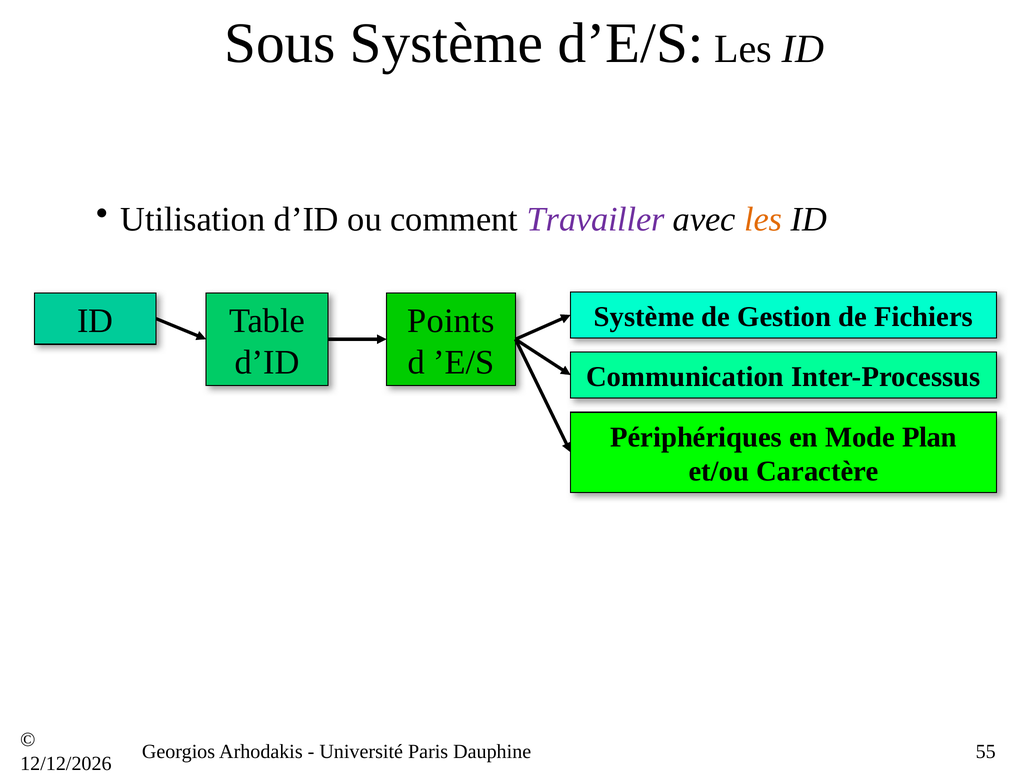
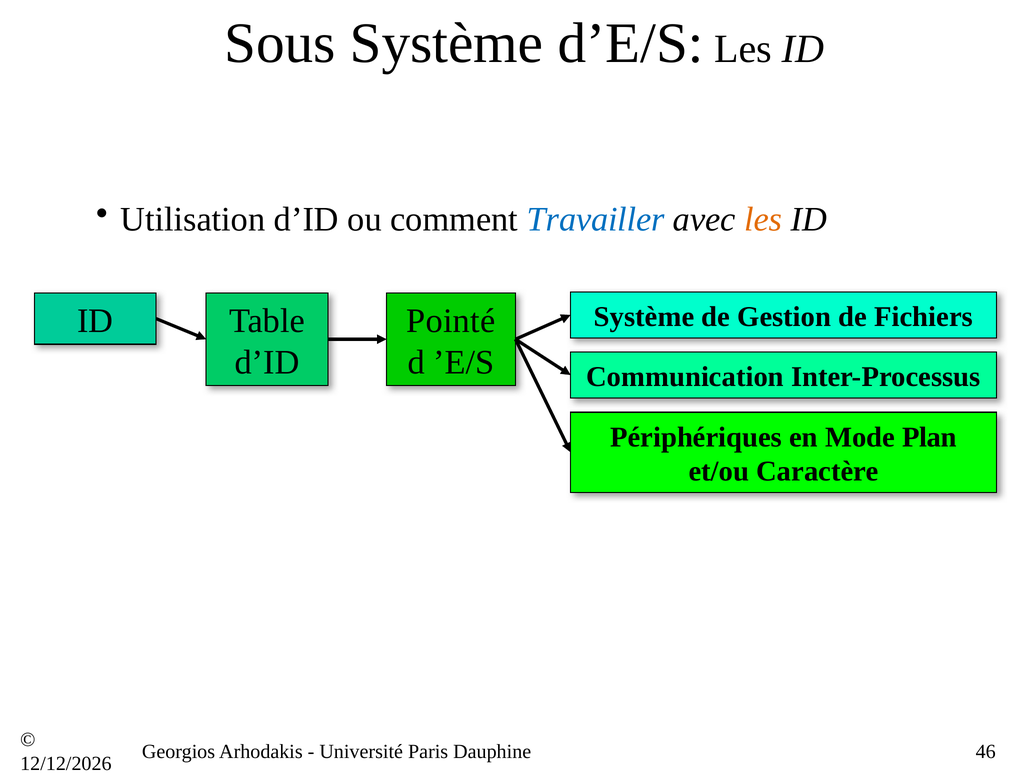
Travailler colour: purple -> blue (596, 219)
Points: Points -> Pointé (451, 321)
55: 55 -> 46 (986, 752)
